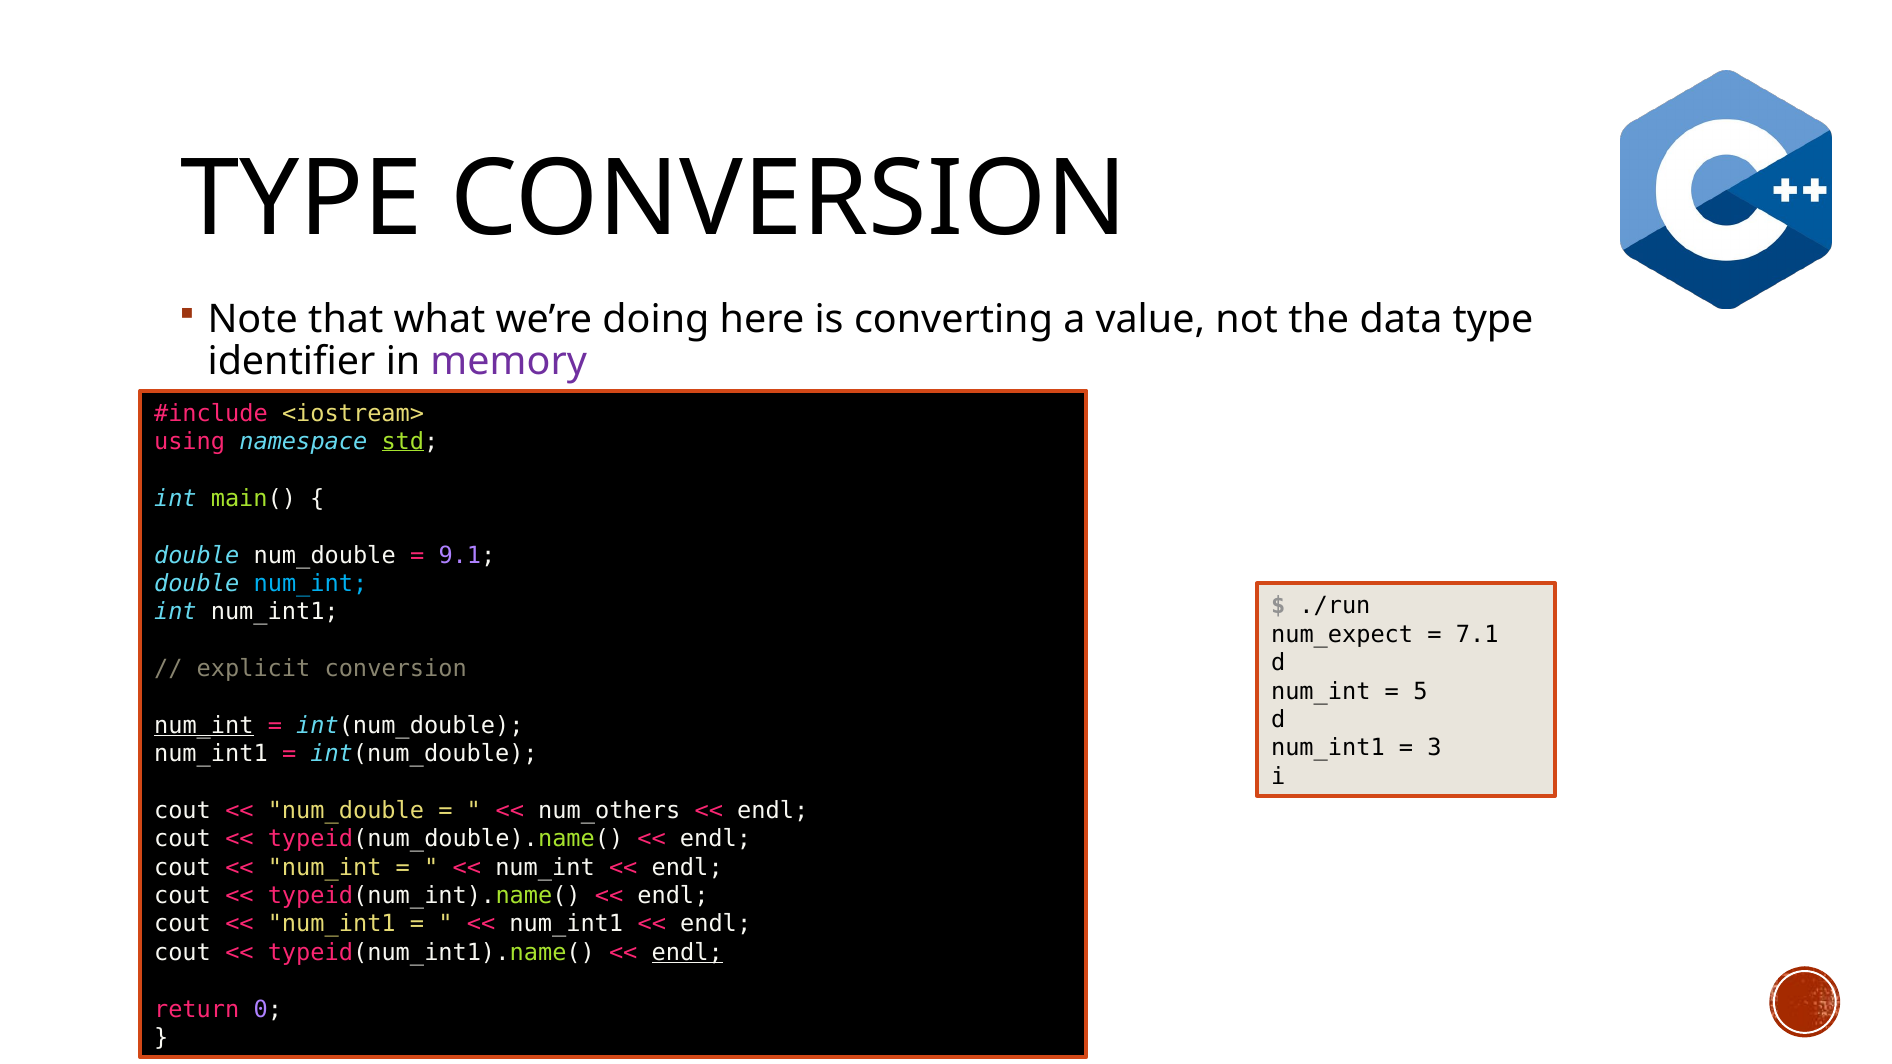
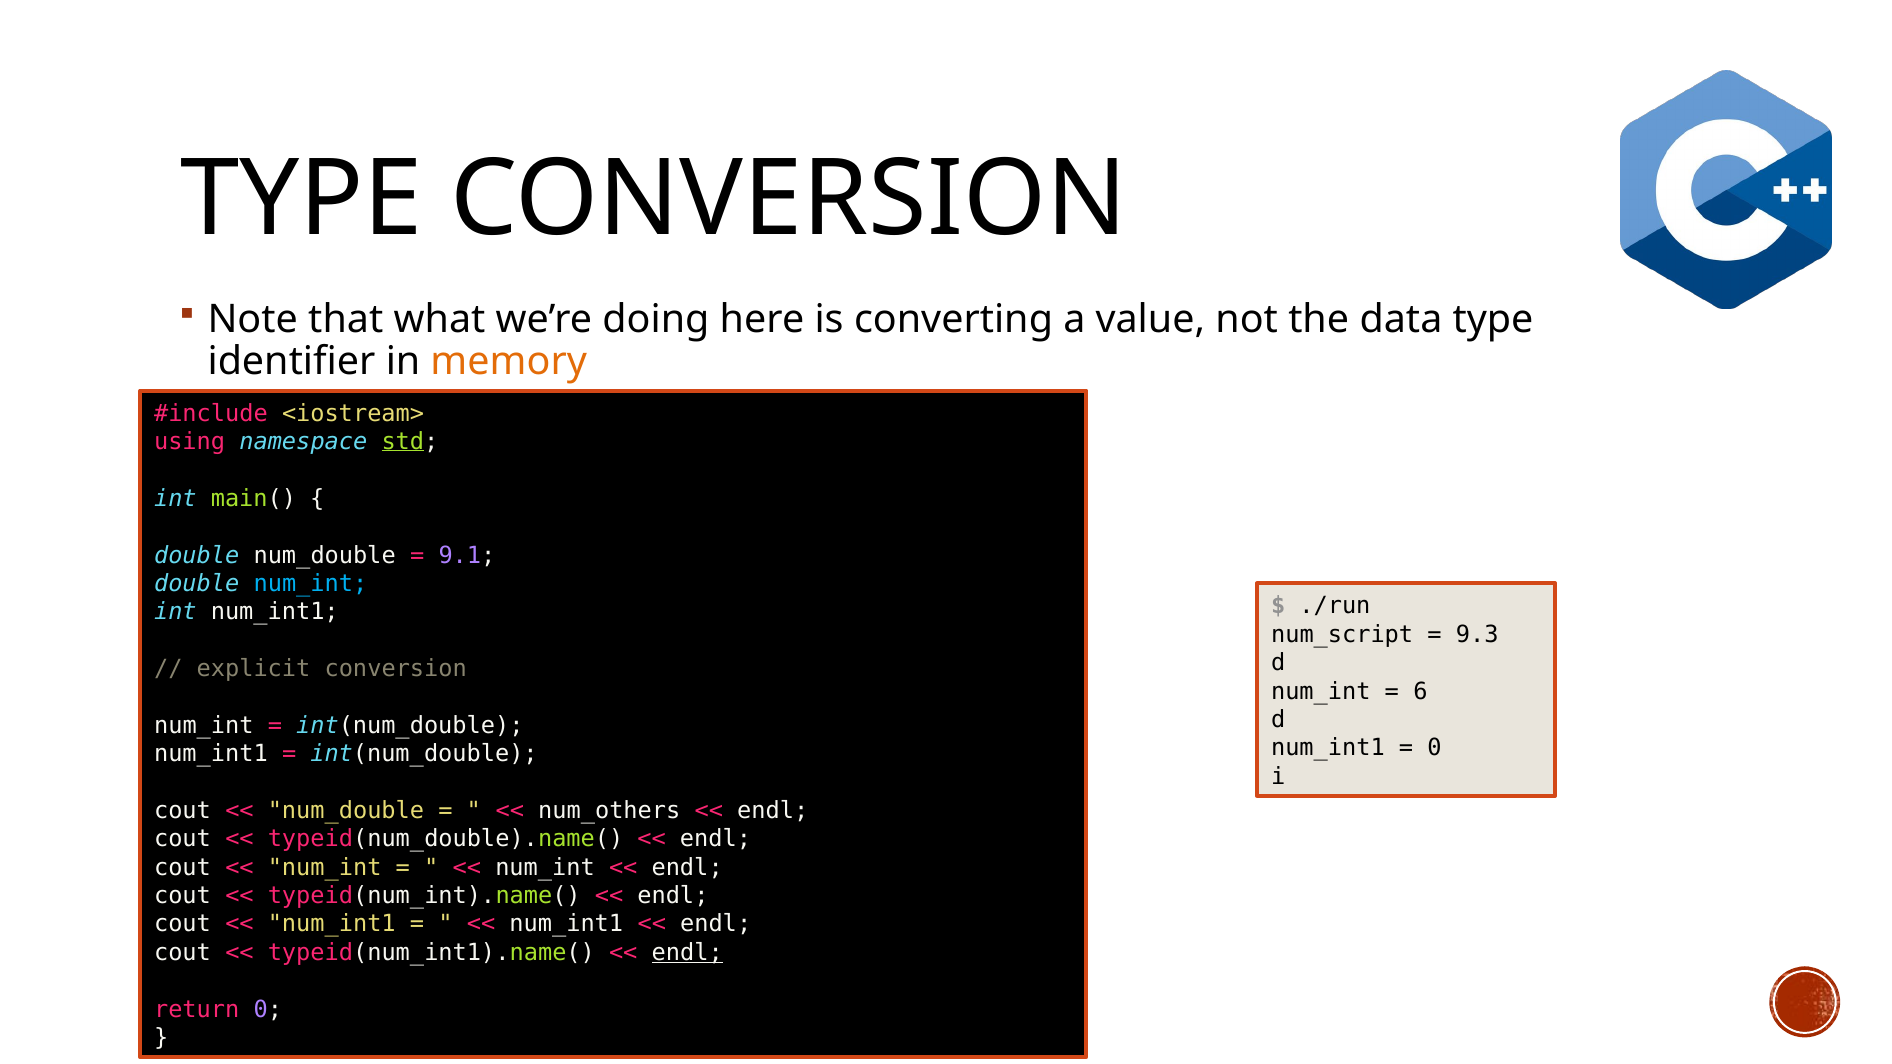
memory colour: purple -> orange (509, 362)
num_expect: num_expect -> num_script (1342, 635)
7.1: 7.1 -> 9.3 (1477, 635)
5: 5 -> 6 (1420, 691)
num_int underline: present -> none (204, 726)
3: 3 -> 0 (1435, 748)
